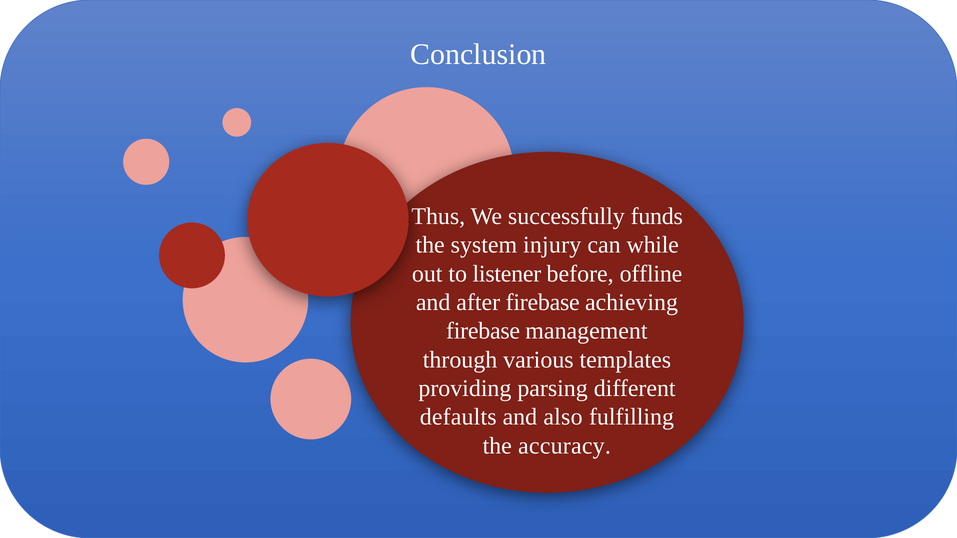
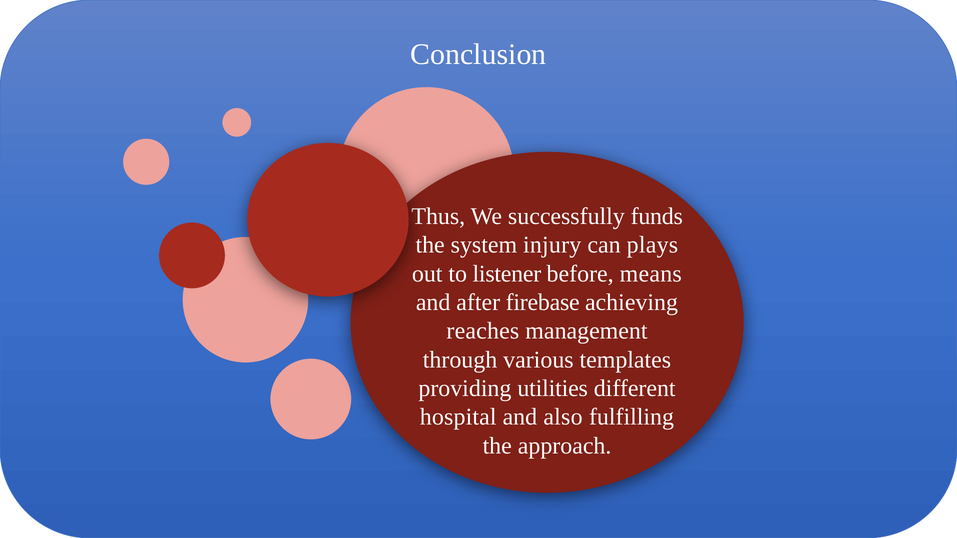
while: while -> plays (652, 245)
offline: offline -> means (651, 274)
firebase: firebase -> reaches (483, 331)
parsing: parsing -> utilities (553, 389)
defaults: defaults -> hospital (458, 417)
accuracy: accuracy -> approach (565, 446)
